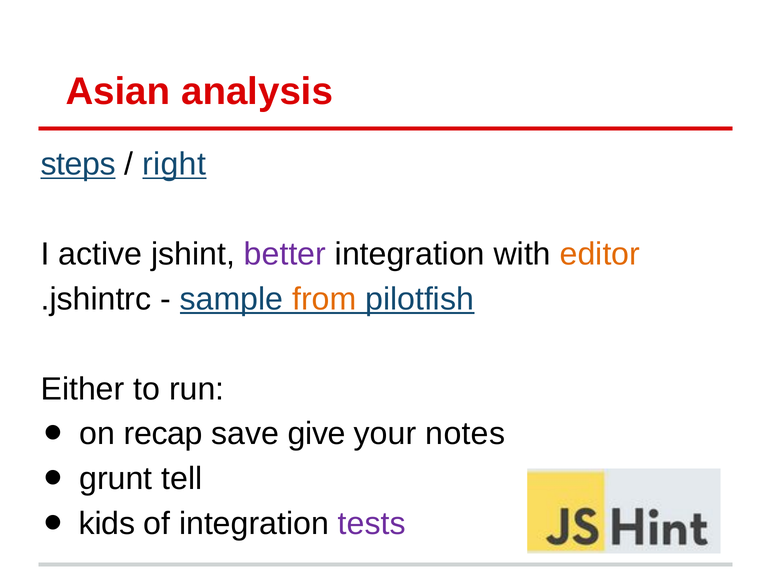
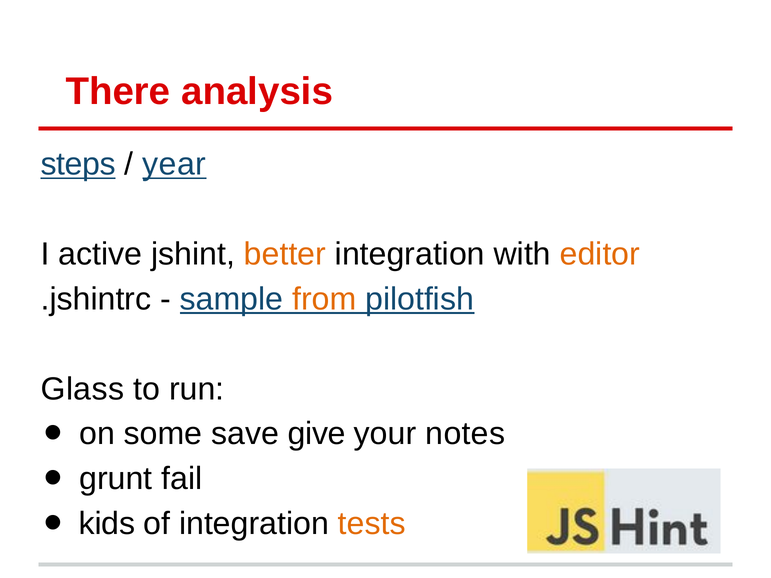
Asian: Asian -> There (118, 91)
right: right -> year (174, 164)
better colour: purple -> orange (285, 254)
Either: Either -> Glass (82, 389)
recap: recap -> some (163, 434)
tell: tell -> fail (182, 479)
tests colour: purple -> orange (372, 524)
